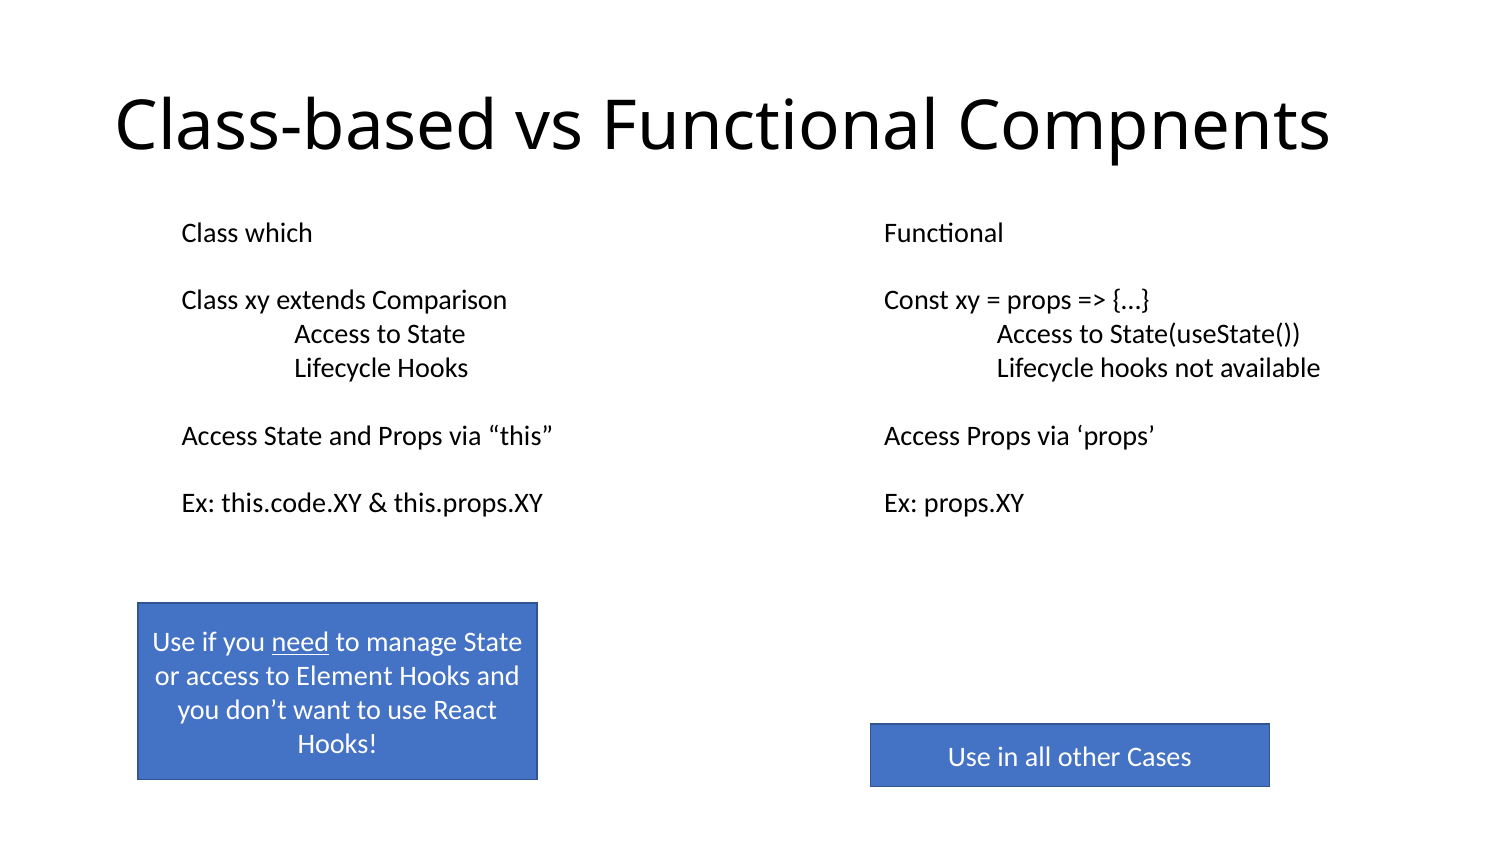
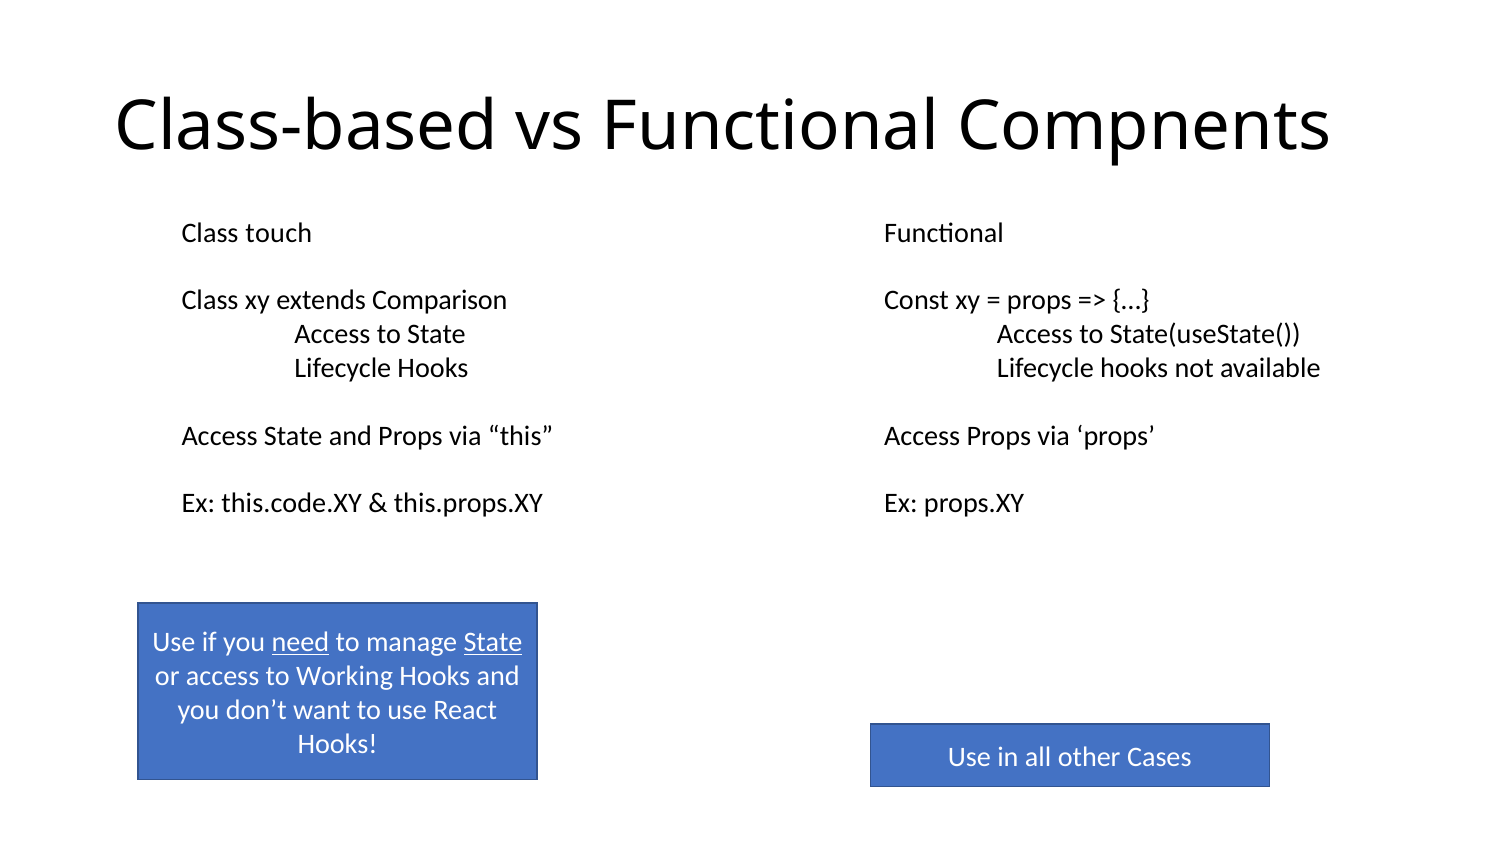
which: which -> touch (279, 233)
State underline: none -> present (493, 642)
Element: Element -> Working (345, 676)
